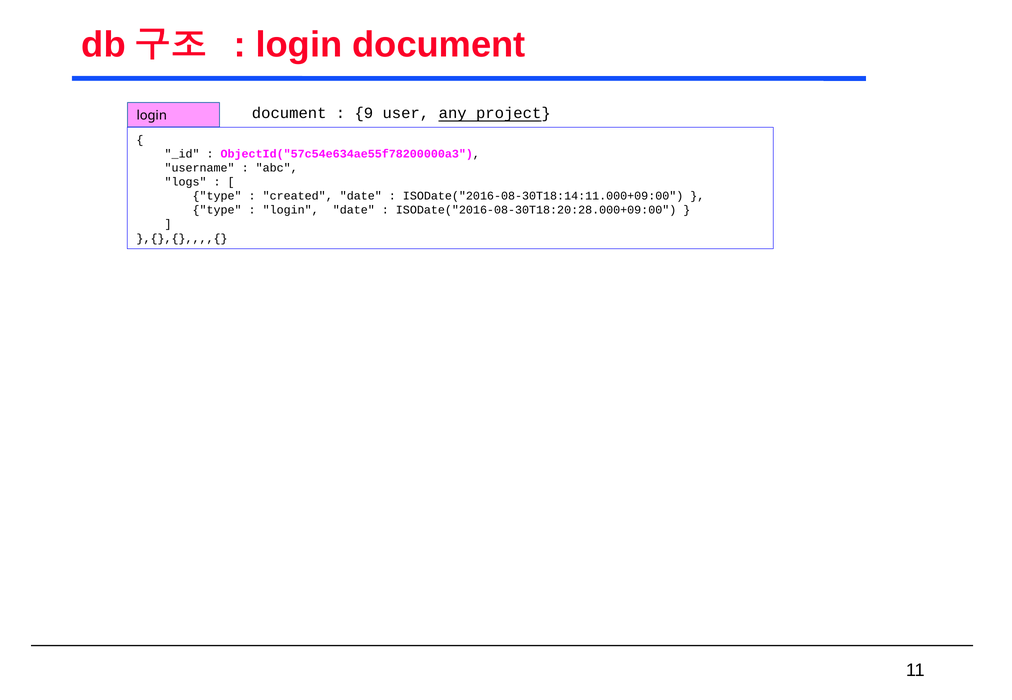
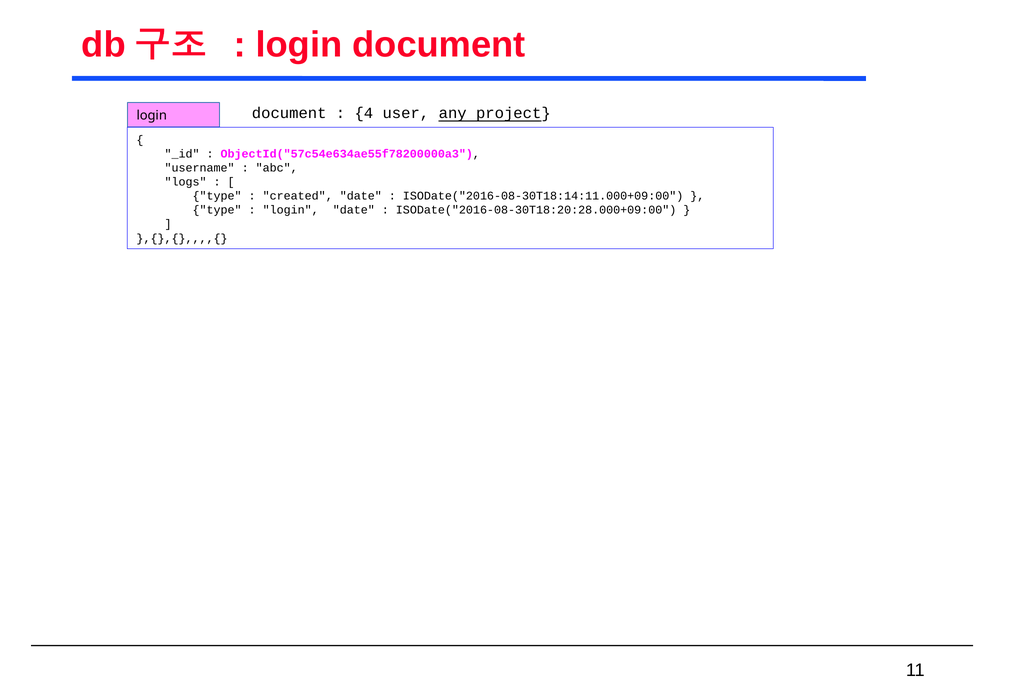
9: 9 -> 4 (364, 113)
